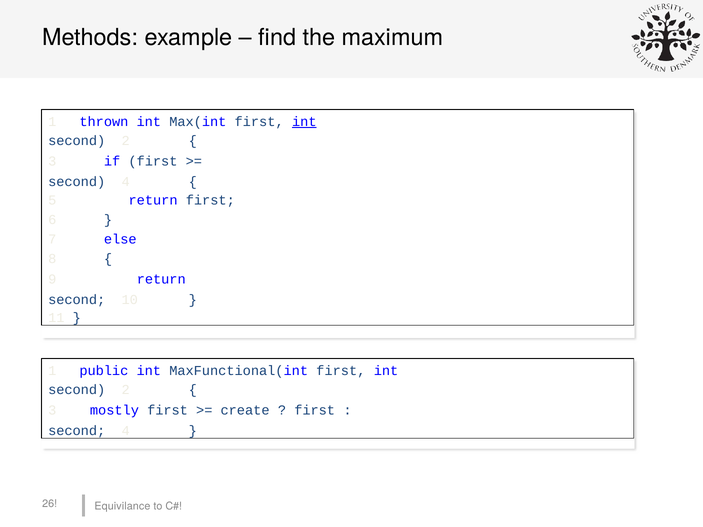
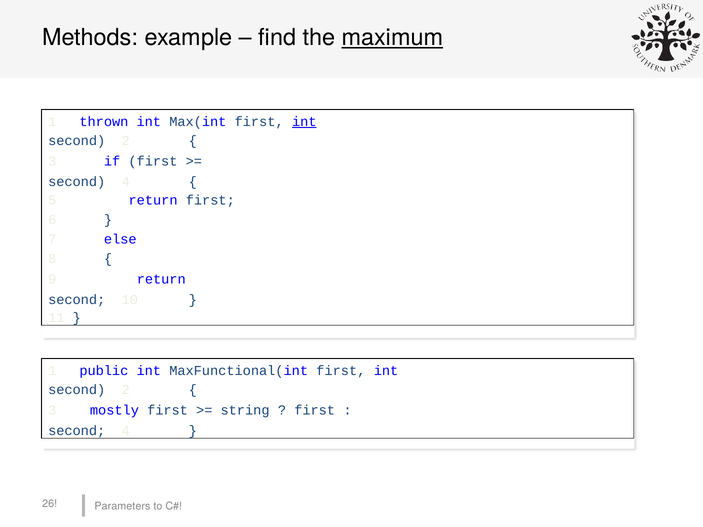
maximum underline: none -> present (392, 38)
create: create -> string (245, 411)
Equivilance: Equivilance -> Parameters (122, 506)
